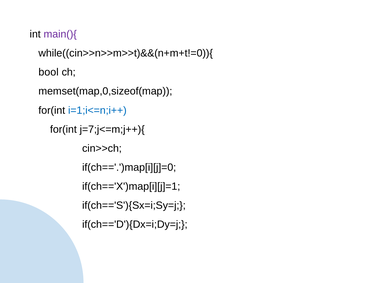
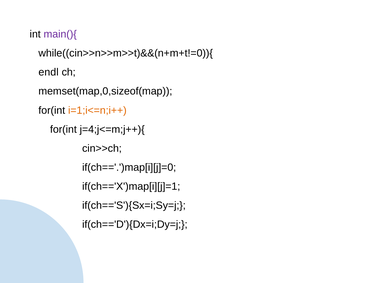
bool: bool -> endl (49, 72)
i=1;i<=n;i++ colour: blue -> orange (97, 110)
j=7;j<=m;j++){: j=7;j<=m;j++){ -> j=4;j<=m;j++){ (112, 129)
